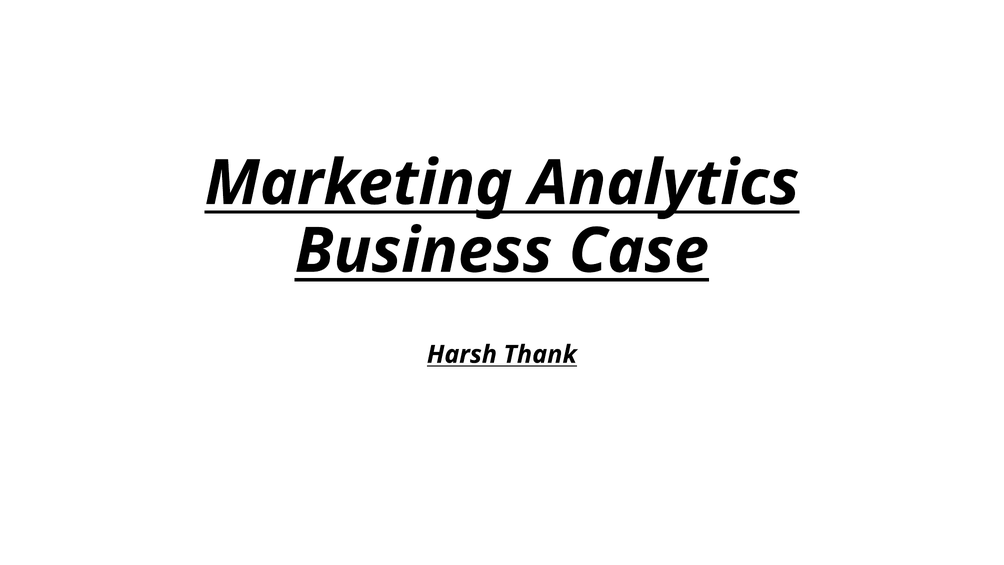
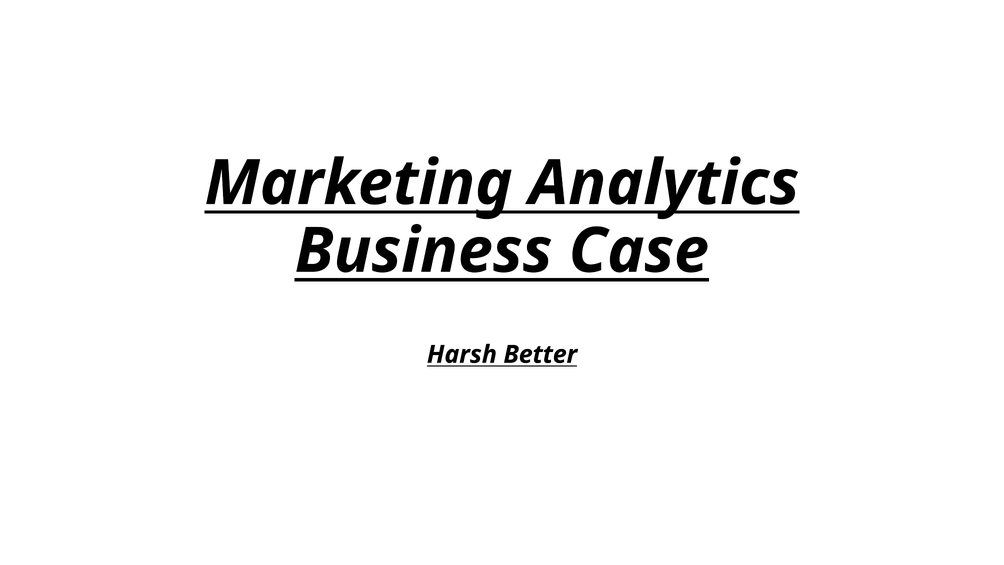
Thank: Thank -> Better (540, 354)
